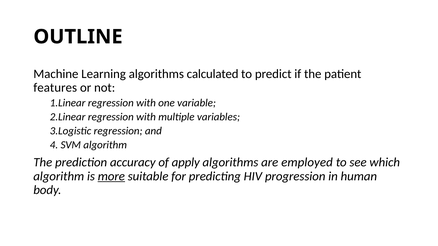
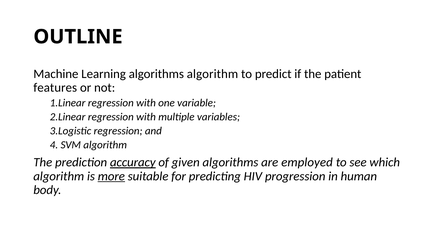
algorithms calculated: calculated -> algorithm (212, 74)
accuracy underline: none -> present (133, 163)
apply: apply -> given (186, 163)
